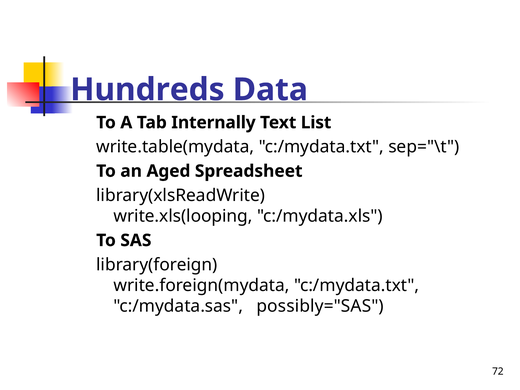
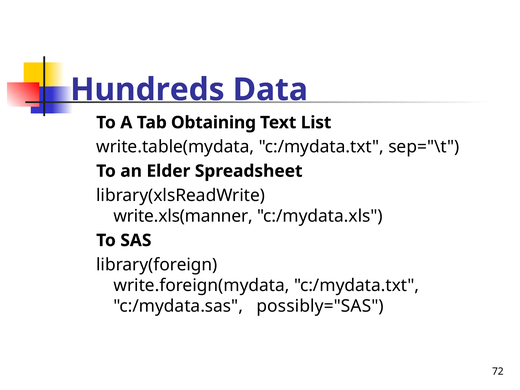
Internally: Internally -> Obtaining (213, 123)
Aged: Aged -> Elder (168, 171)
write.xls(looping: write.xls(looping -> write.xls(manner (183, 216)
